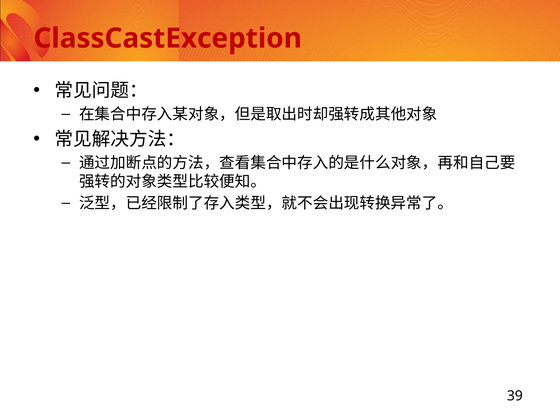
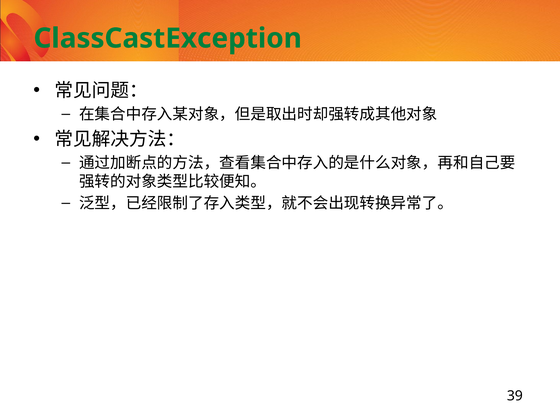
ClassCastException colour: red -> green (168, 38)
